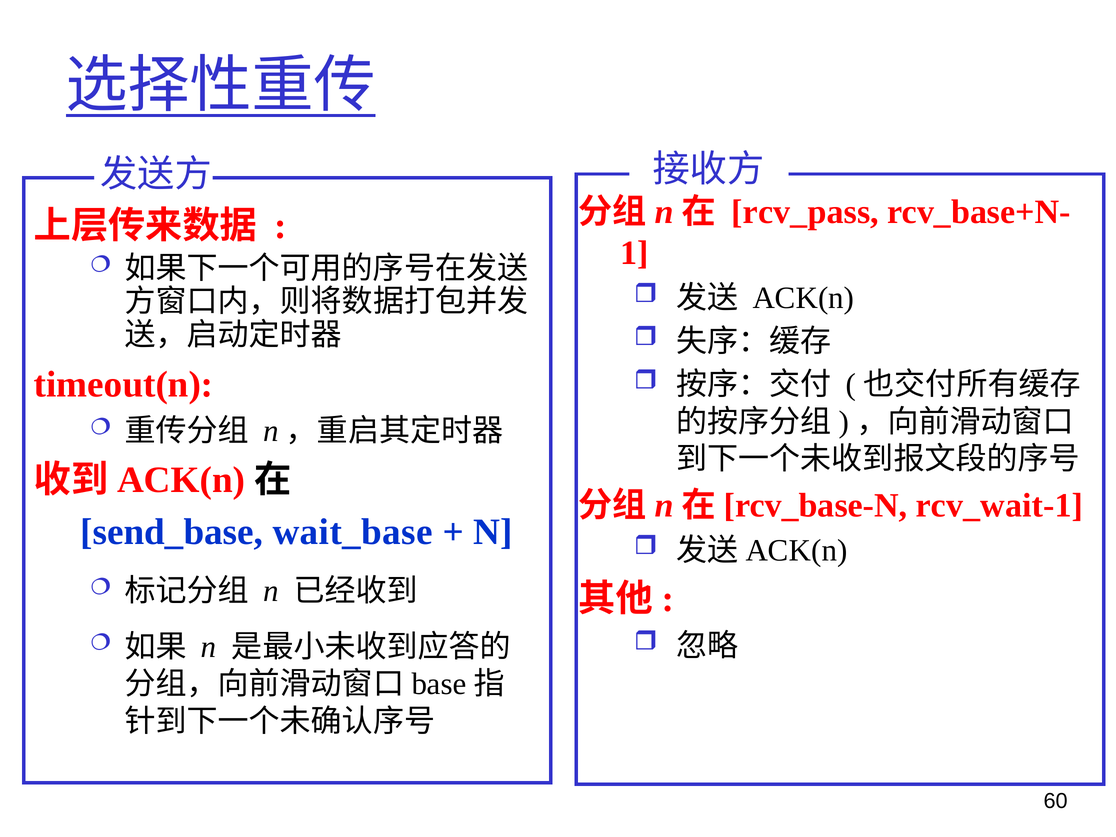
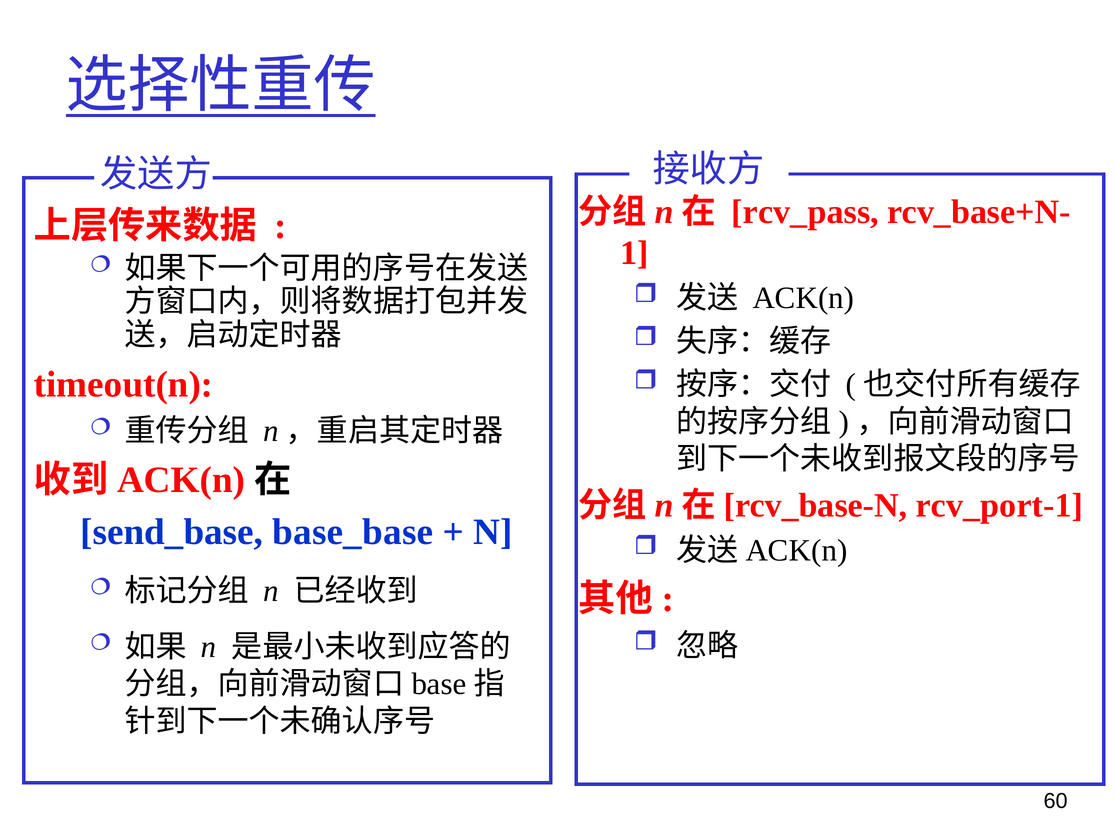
rcv_wait-1: rcv_wait-1 -> rcv_port-1 (999, 505)
wait_base: wait_base -> base_base (353, 532)
